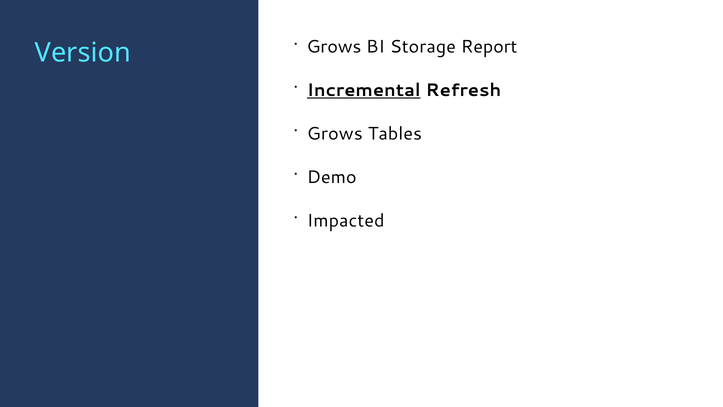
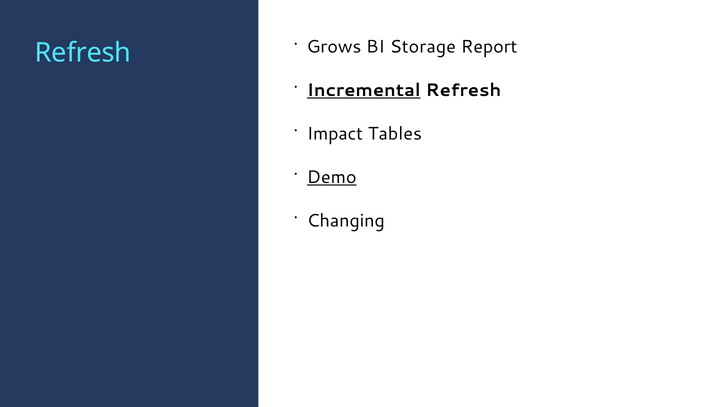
Version: Version -> Refresh (83, 53)
Grows: Grows -> Impact (335, 134)
Demo underline: none -> present (332, 177)
Impacted: Impacted -> Changing (346, 220)
